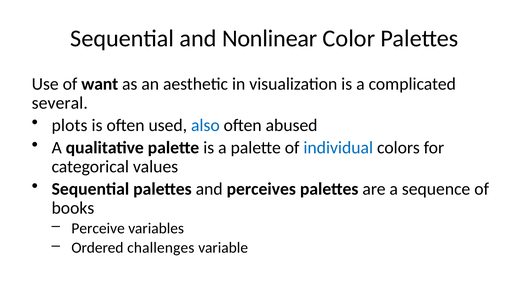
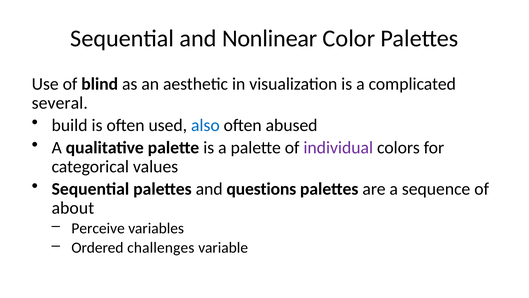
want: want -> blind (100, 84)
plots: plots -> build (70, 125)
individual colour: blue -> purple (338, 147)
perceives: perceives -> questions (261, 189)
books: books -> about (73, 208)
